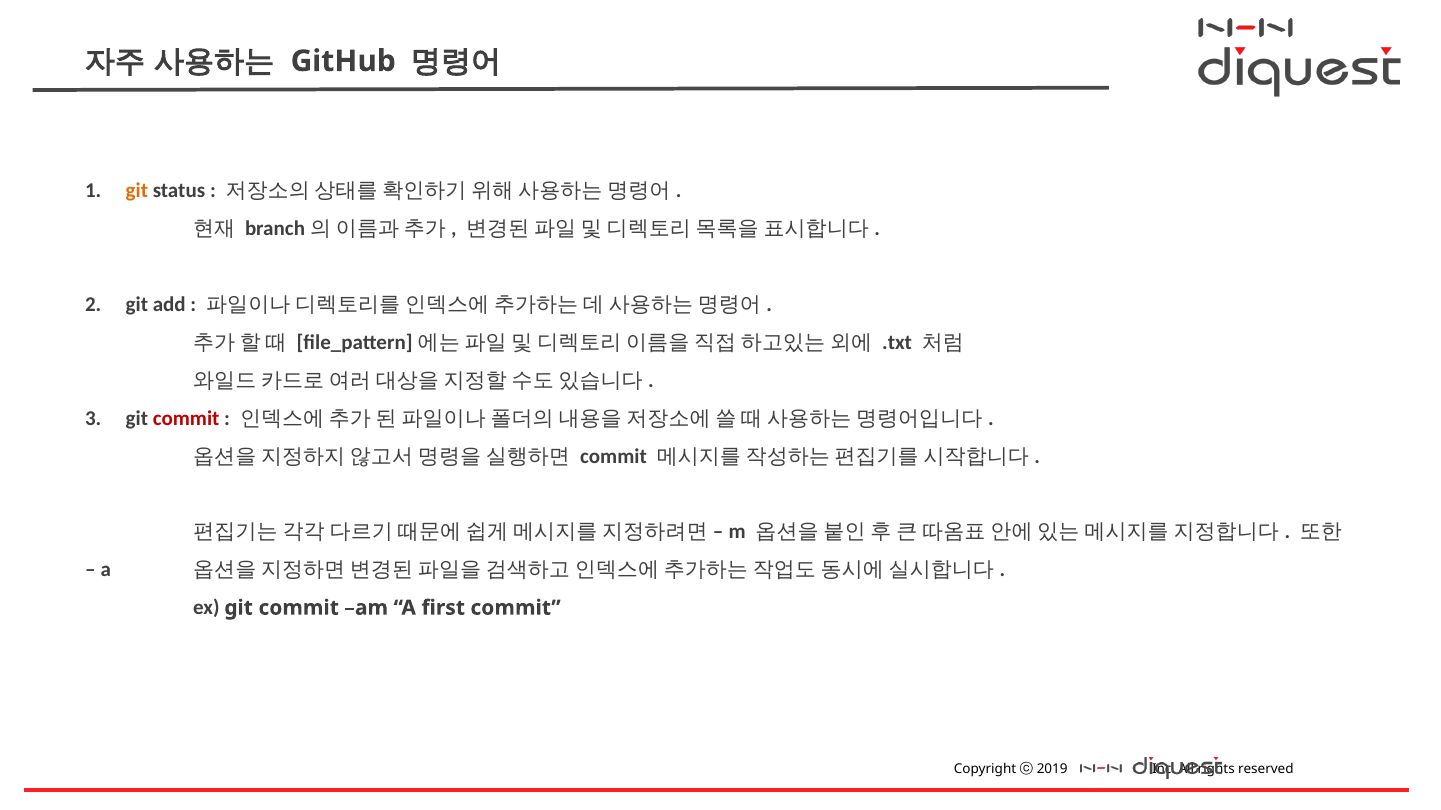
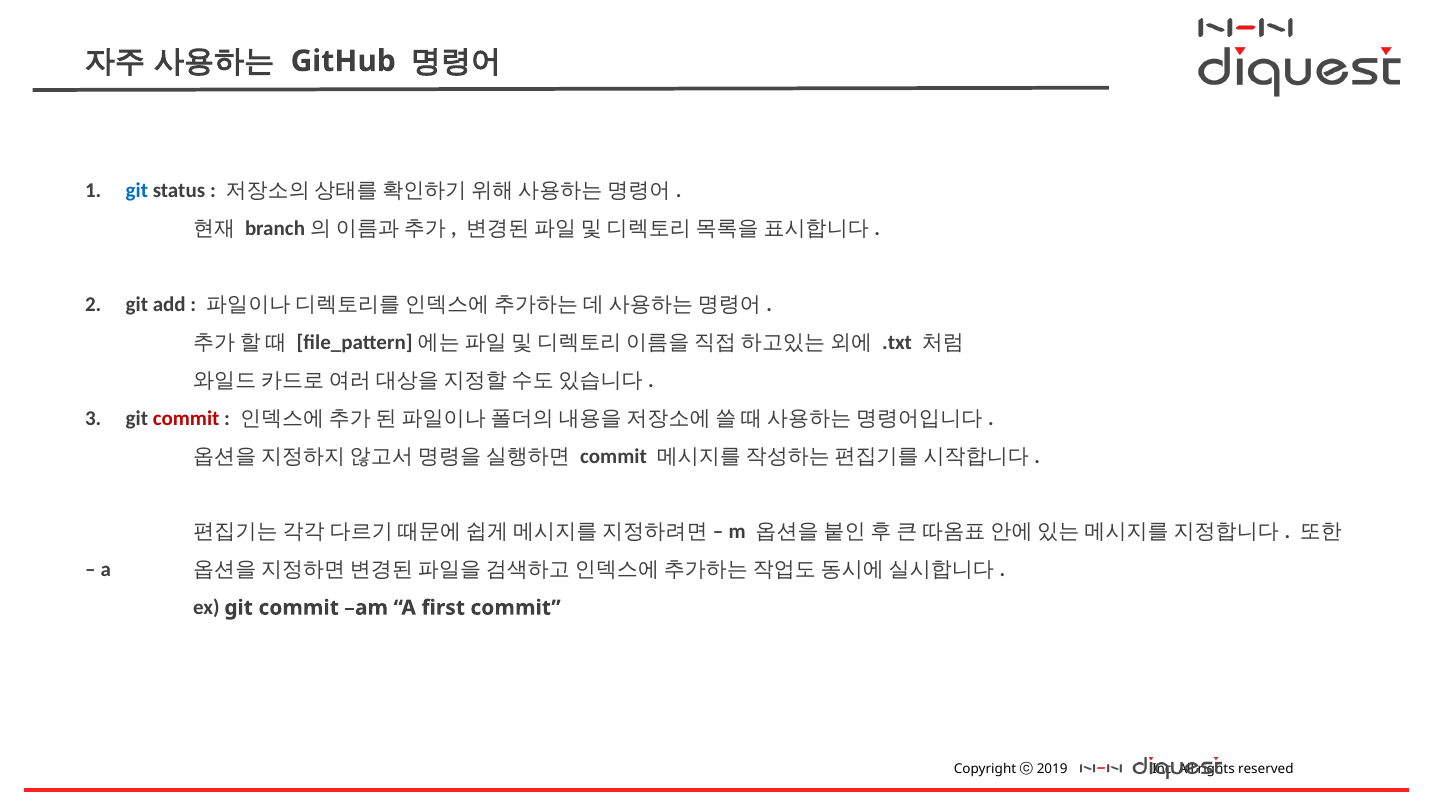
git colour: orange -> blue (137, 191)
